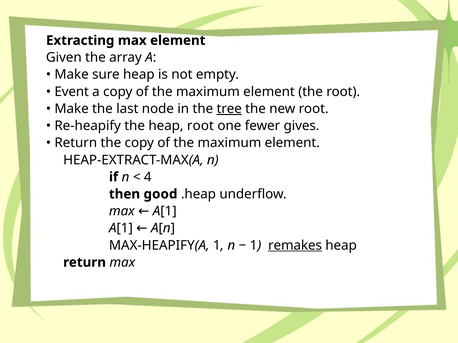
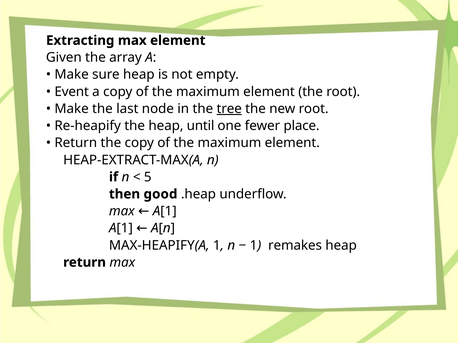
heap root: root -> until (201, 126)
gives: gives -> place (302, 126)
4: 4 -> 5 (148, 177)
remakes underline: present -> none (295, 246)
